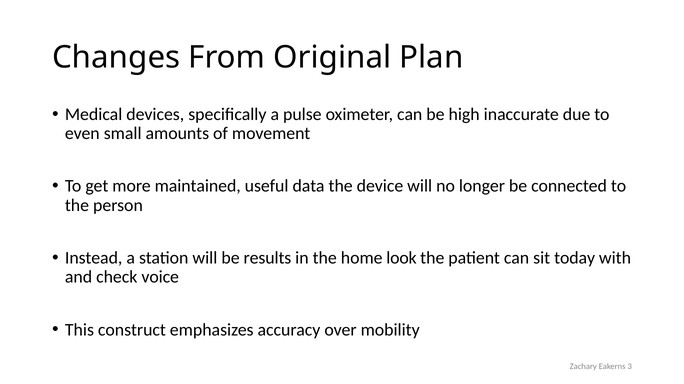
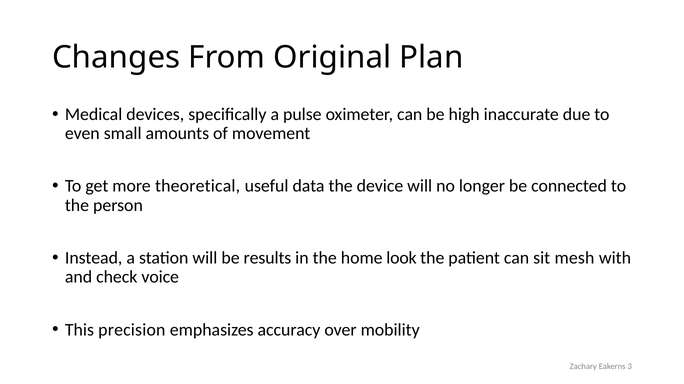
maintained: maintained -> theoretical (198, 186)
today: today -> mesh (574, 258)
construct: construct -> precision (132, 330)
